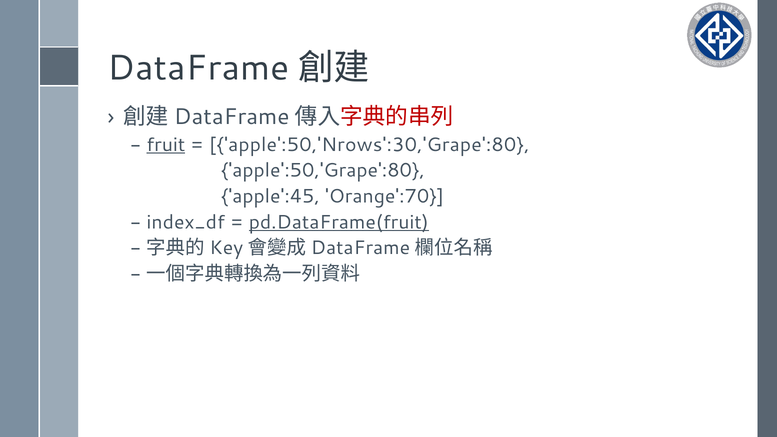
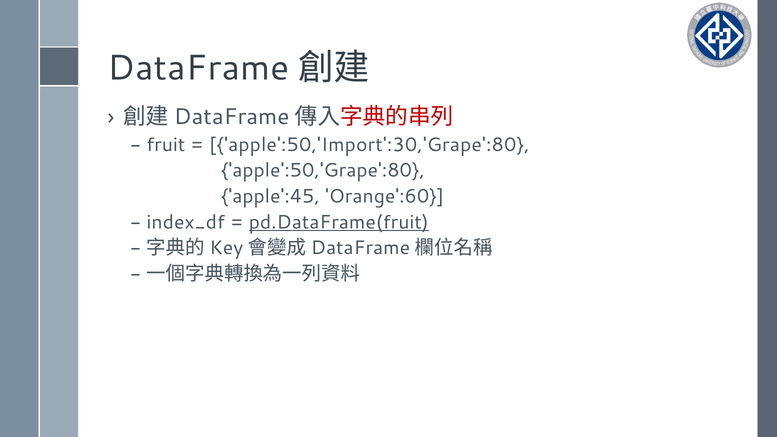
fruit underline: present -> none (166, 145)
apple':50,'Nrows':30,'Grape':80: apple':50,'Nrows':30,'Grape':80 -> apple':50,'Import':30,'Grape':80 (369, 145)
Orange':70: Orange':70 -> Orange':60 (385, 196)
